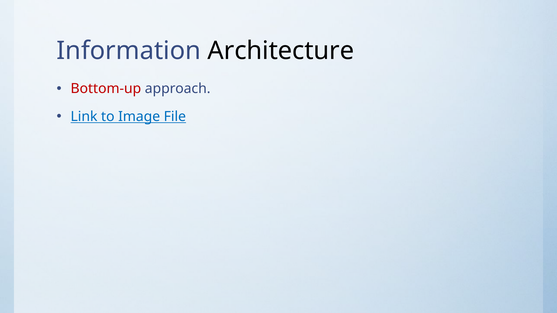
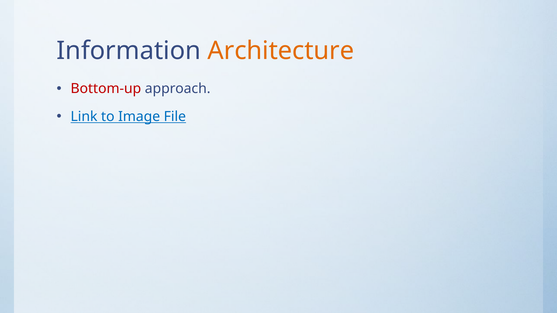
Architecture colour: black -> orange (281, 51)
